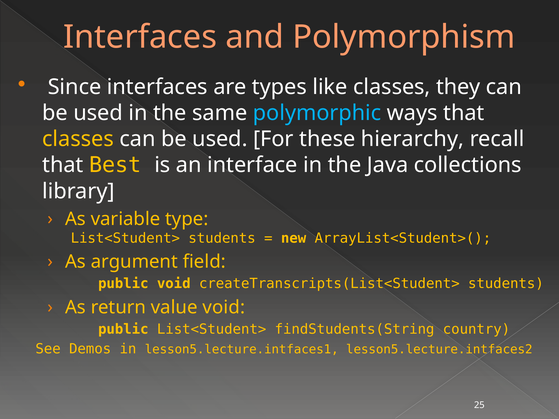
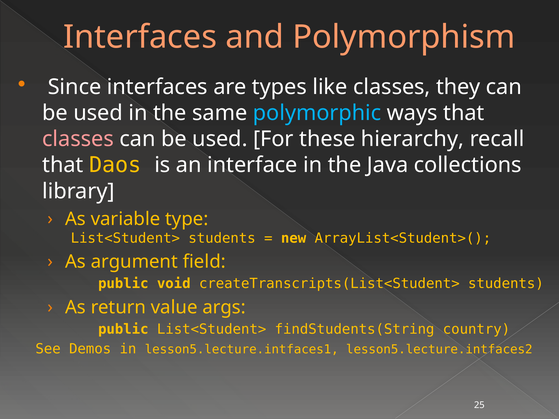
classes colour: yellow -> pink (78, 139)
Best: Best -> Daos (115, 165)
value void: void -> args (224, 308)
